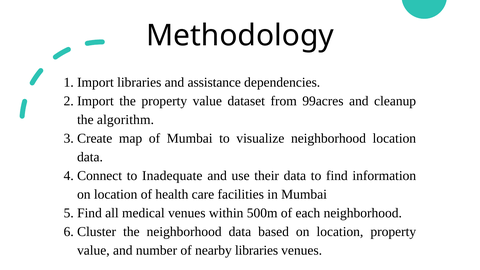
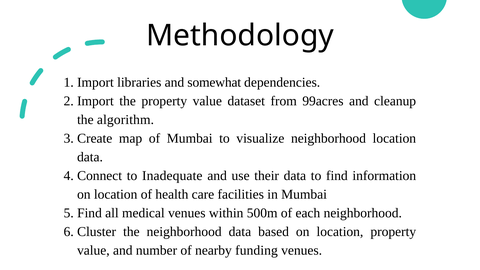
assistance: assistance -> somewhat (214, 82)
nearby libraries: libraries -> funding (256, 250)
